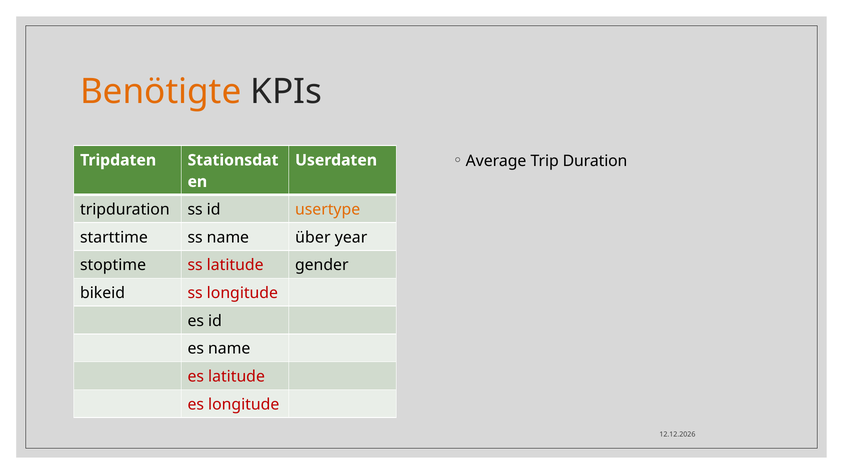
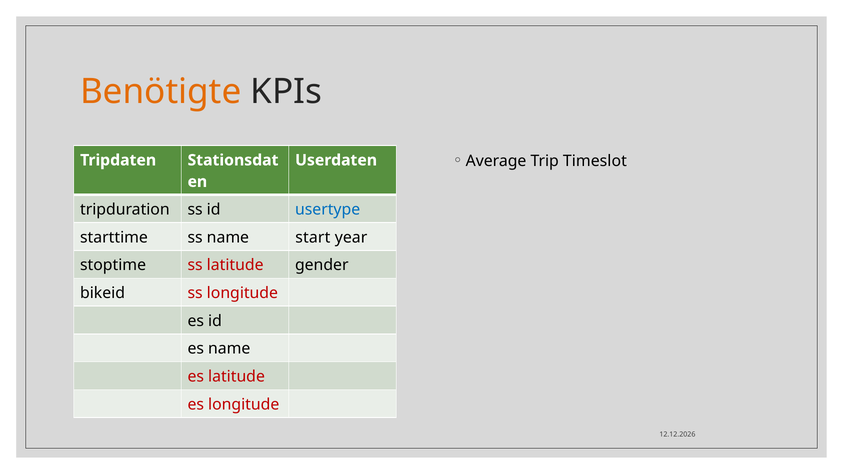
Duration: Duration -> Timeslot (595, 161)
usertype colour: orange -> blue (328, 210)
über: über -> start (313, 237)
